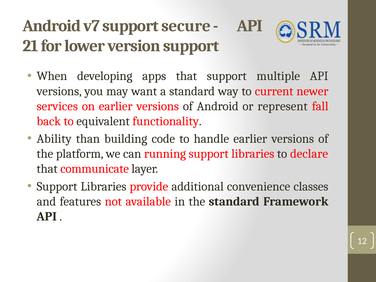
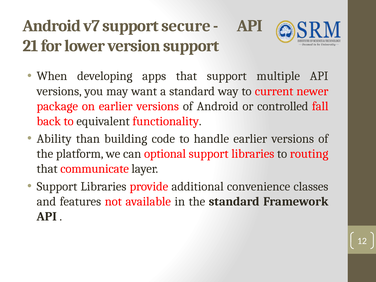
services: services -> package (57, 106)
represent: represent -> controlled (283, 106)
running: running -> optional (165, 154)
declare: declare -> routing (309, 154)
